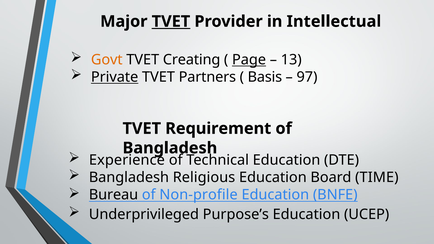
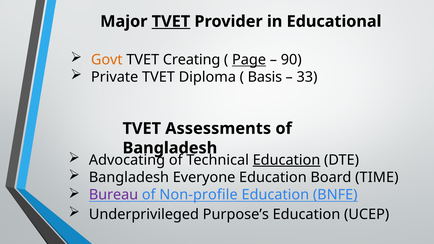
Intellectual: Intellectual -> Educational (334, 21)
13: 13 -> 90 (291, 60)
Private underline: present -> none (115, 77)
Partners: Partners -> Diploma (207, 77)
97: 97 -> 33 (307, 77)
Requirement: Requirement -> Assessments (218, 129)
Experience: Experience -> Advocating (127, 160)
Education underline: none -> present (286, 160)
Religious: Religious -> Everyone (204, 177)
Bureau colour: black -> purple (114, 195)
